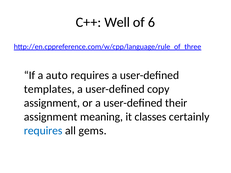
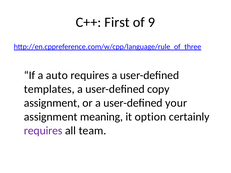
Well: Well -> First (117, 22)
6: 6 -> 9 (151, 22)
their: their -> your (176, 103)
classes: classes -> option (150, 117)
requires colour: blue -> purple (43, 131)
gems: gems -> team (93, 131)
